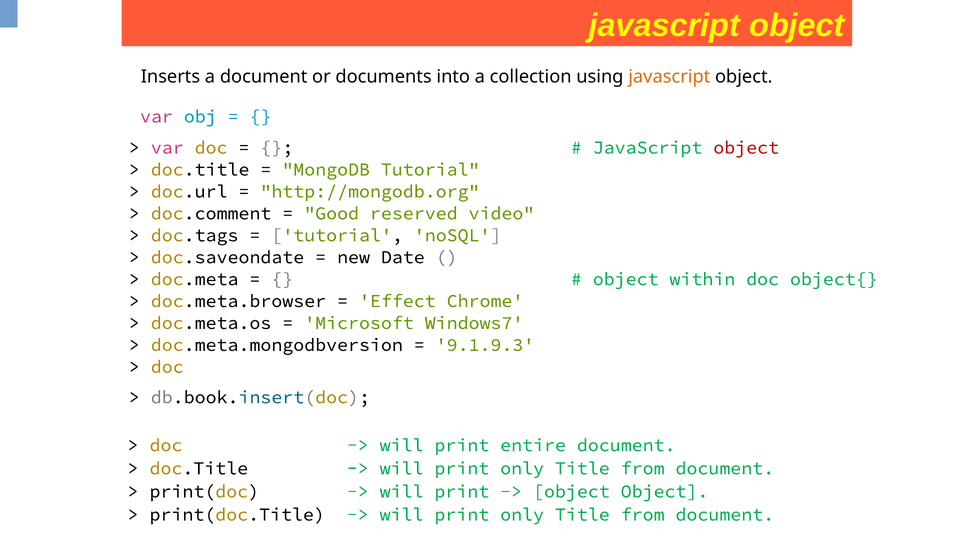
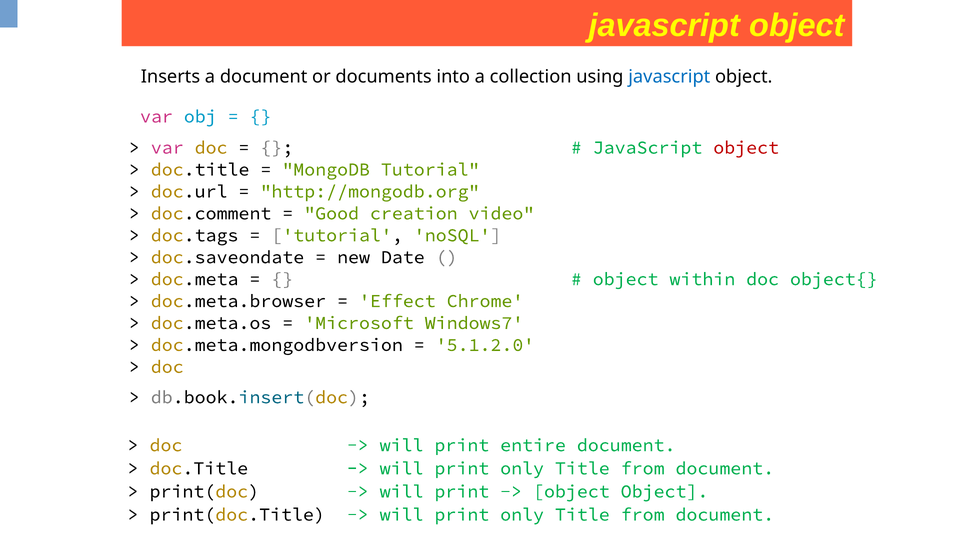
javascript colour: orange -> blue (669, 77)
reserved: reserved -> creation (414, 213)
9.1.9.3: 9.1.9.3 -> 5.1.2.0 (485, 345)
